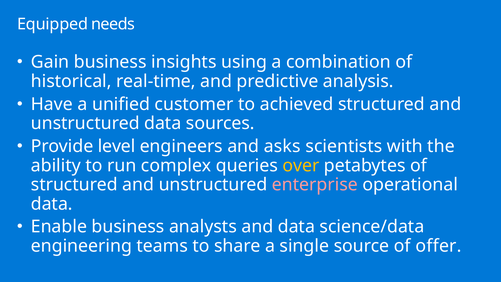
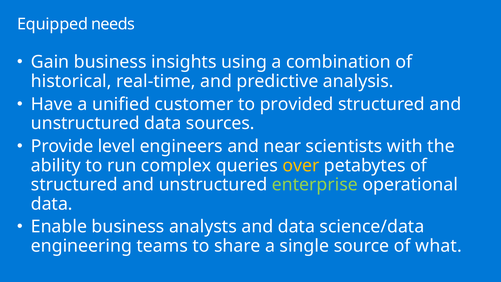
achieved: achieved -> provided (297, 104)
asks: asks -> near (282, 146)
enterprise colour: pink -> light green (315, 185)
offer: offer -> what (439, 246)
